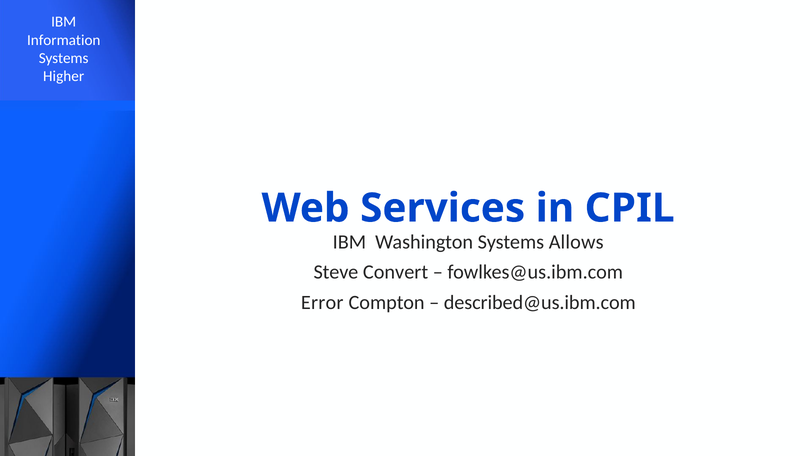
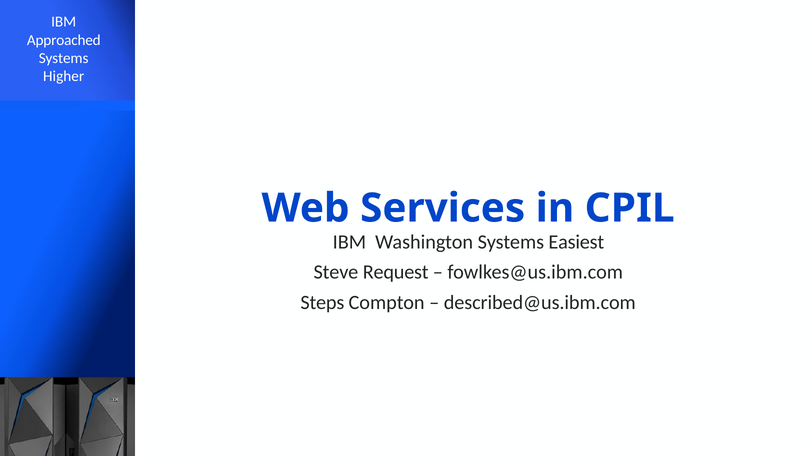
Information: Information -> Approached (64, 40)
Allows: Allows -> Easiest (576, 242)
Convert: Convert -> Request (396, 272)
Error: Error -> Steps (322, 302)
